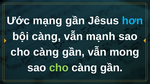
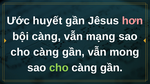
mạng: mạng -> huyết (48, 21)
hơn colour: light blue -> pink (132, 21)
mạnh: mạnh -> mạng (101, 37)
